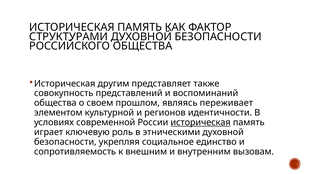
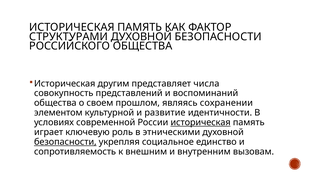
также: также -> числа (206, 83)
переживает: переживает -> сохранении (226, 103)
регионов: регионов -> развитие (165, 113)
безопасности underline: none -> present (65, 142)
